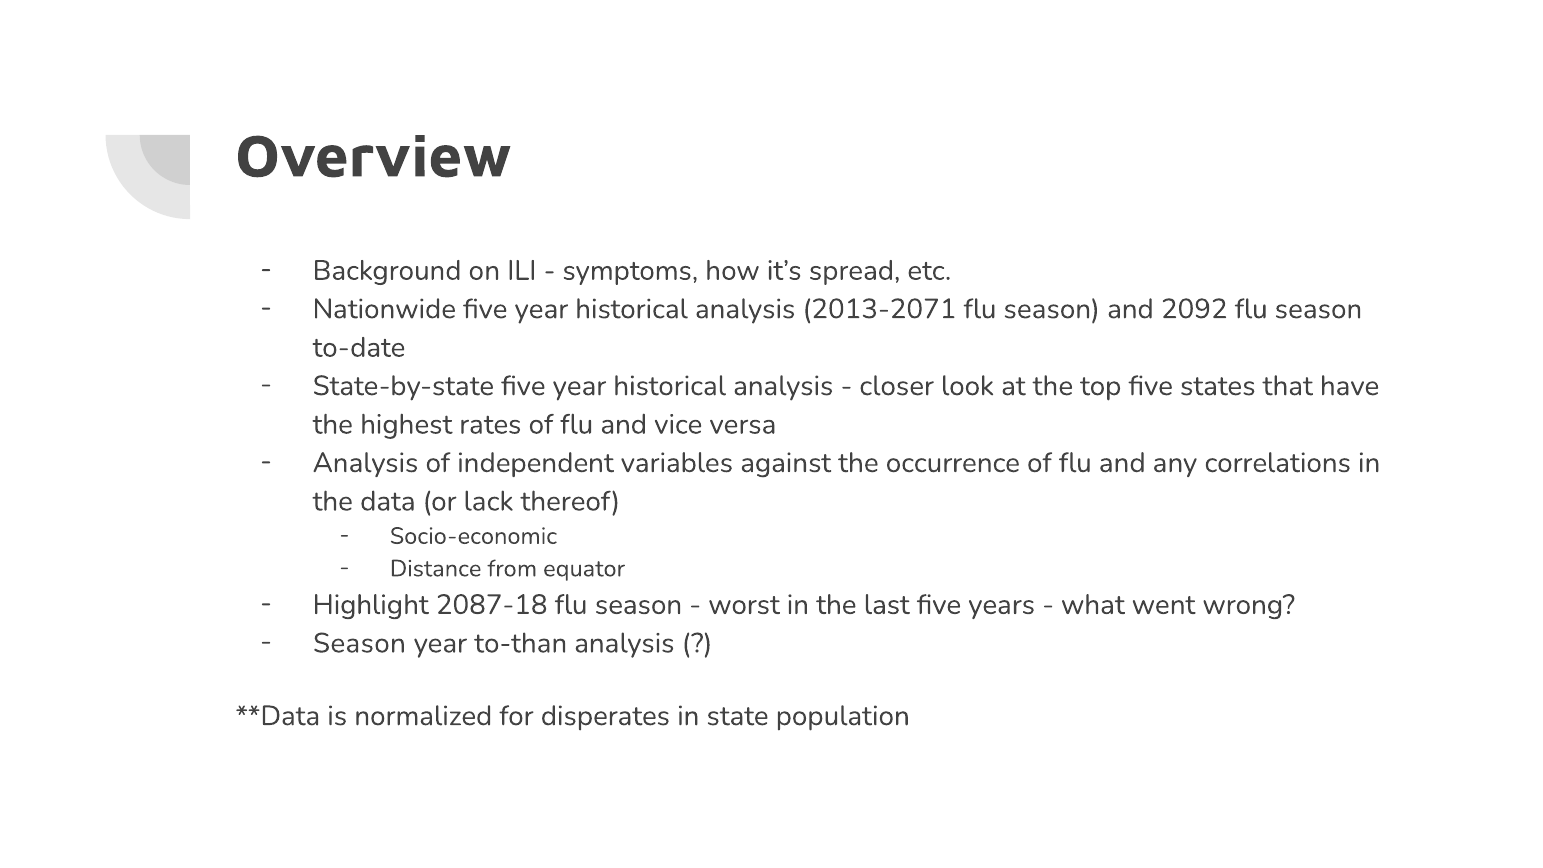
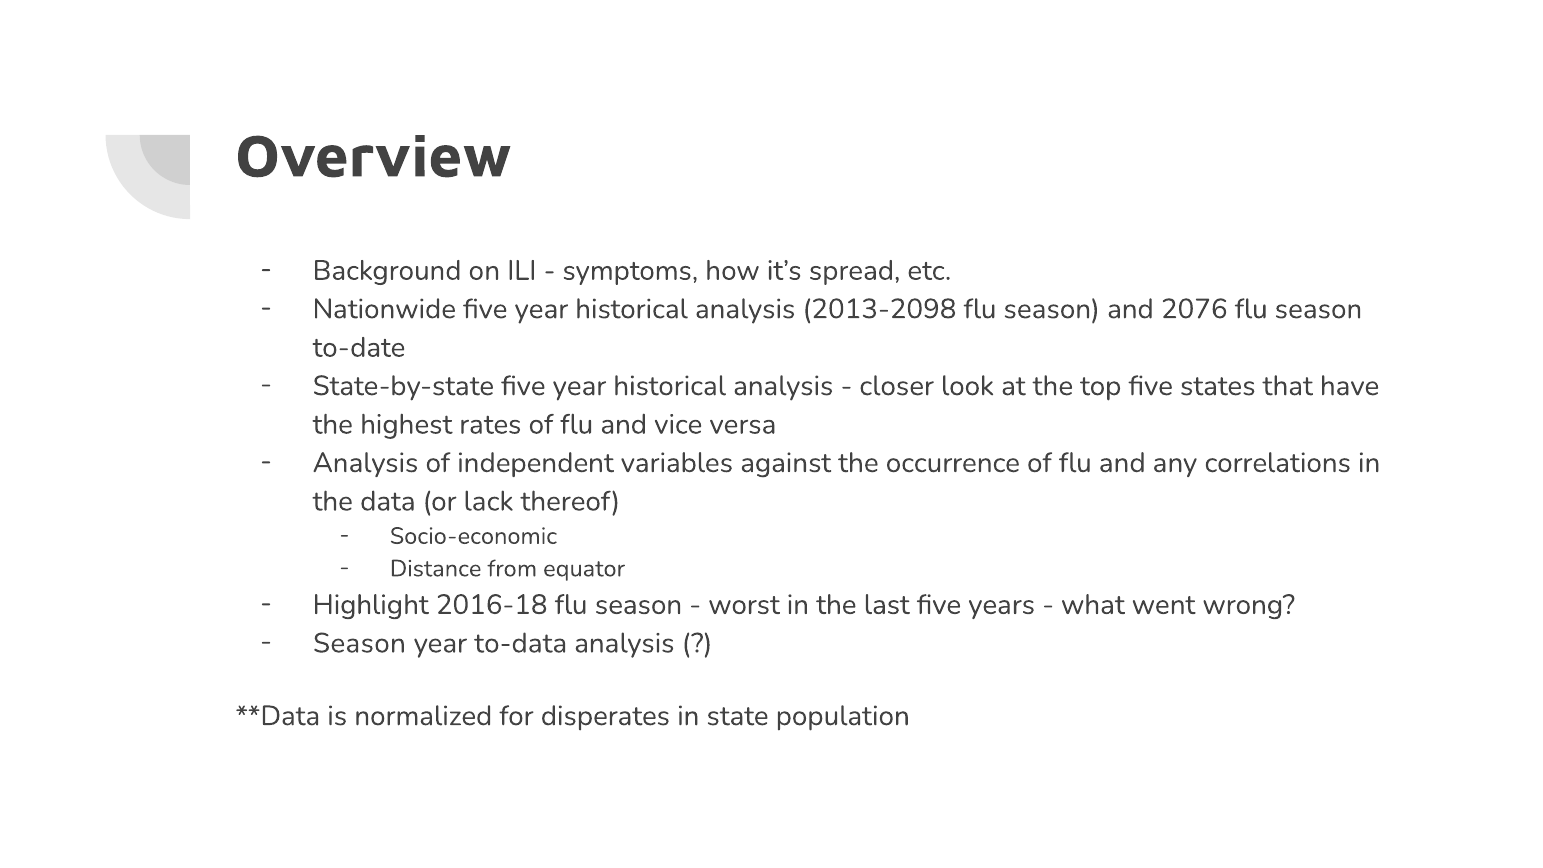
2013-2071: 2013-2071 -> 2013-2098 (879, 309)
2092: 2092 -> 2076 (1194, 309)
2087-18: 2087-18 -> 2016-18 (492, 605)
to-than: to-than -> to-data (521, 643)
